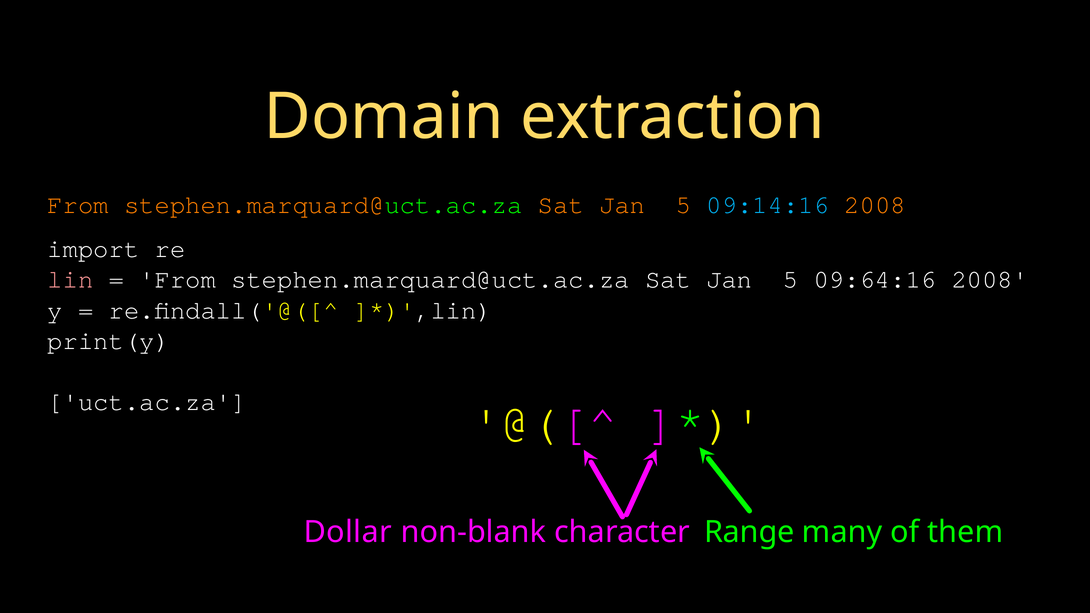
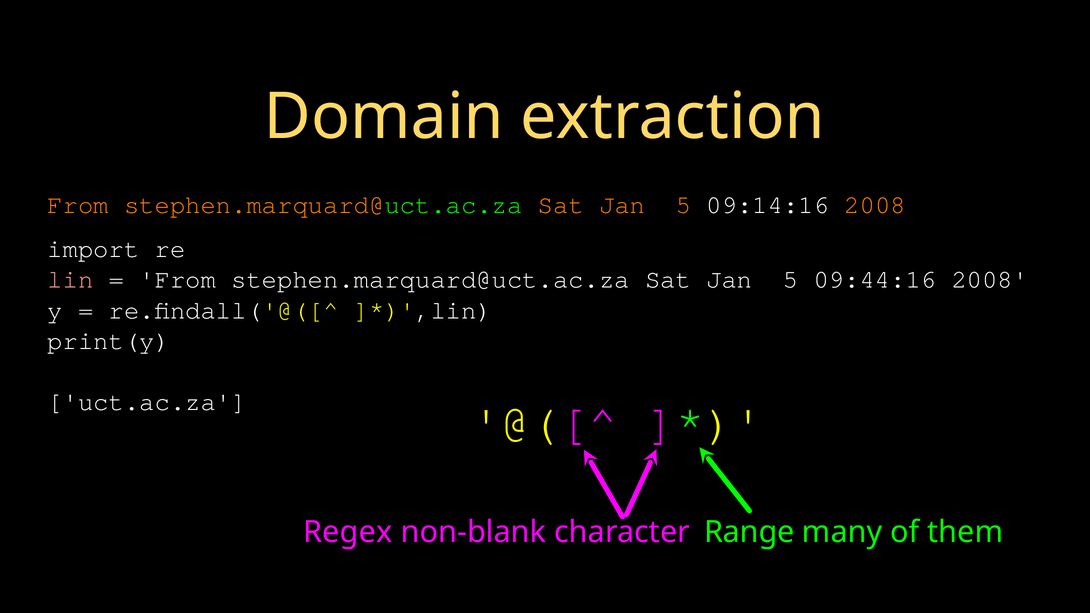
09:14:16 colour: light blue -> white (768, 205)
09:64:16: 09:64:16 -> 09:44:16 (875, 279)
Dollar: Dollar -> Regex (348, 532)
